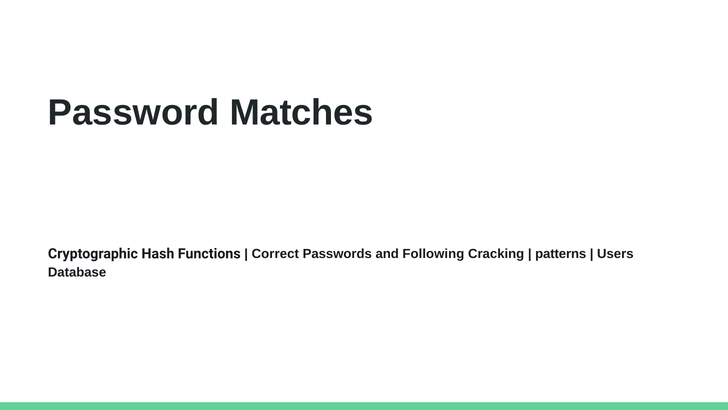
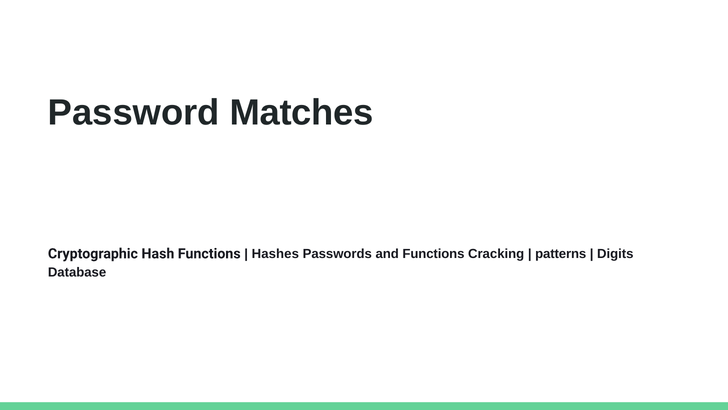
Correct: Correct -> Hashes (275, 254)
and Following: Following -> Functions (433, 254)
Users: Users -> Digits (615, 254)
